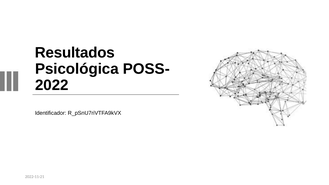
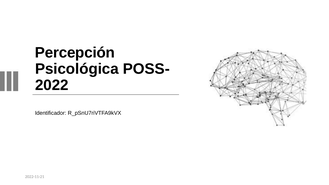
Resultados: Resultados -> Percepción (75, 53)
